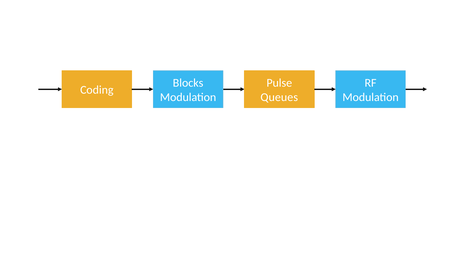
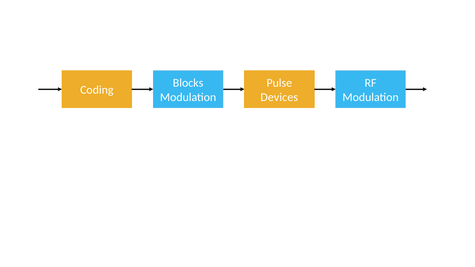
Queues: Queues -> Devices (279, 97)
